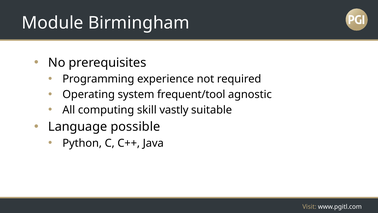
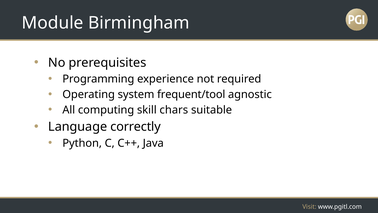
vastly: vastly -> chars (174, 110)
possible: possible -> correctly (136, 127)
